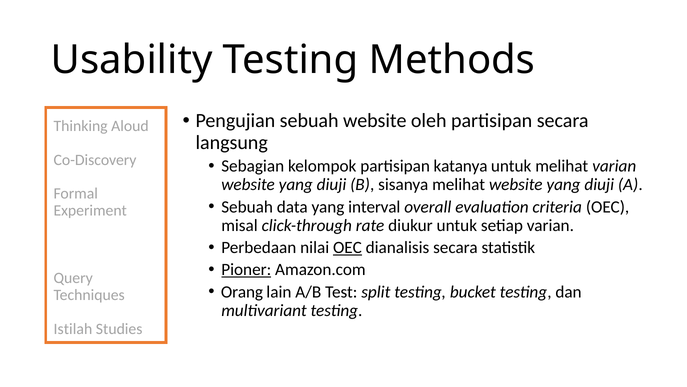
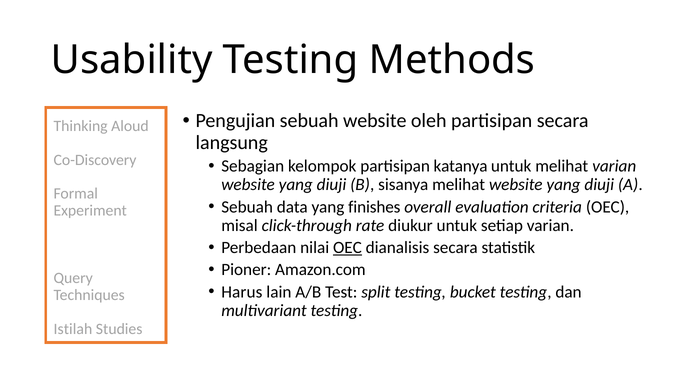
interval: interval -> finishes (374, 207)
Pioner underline: present -> none (246, 269)
Orang: Orang -> Harus (242, 291)
